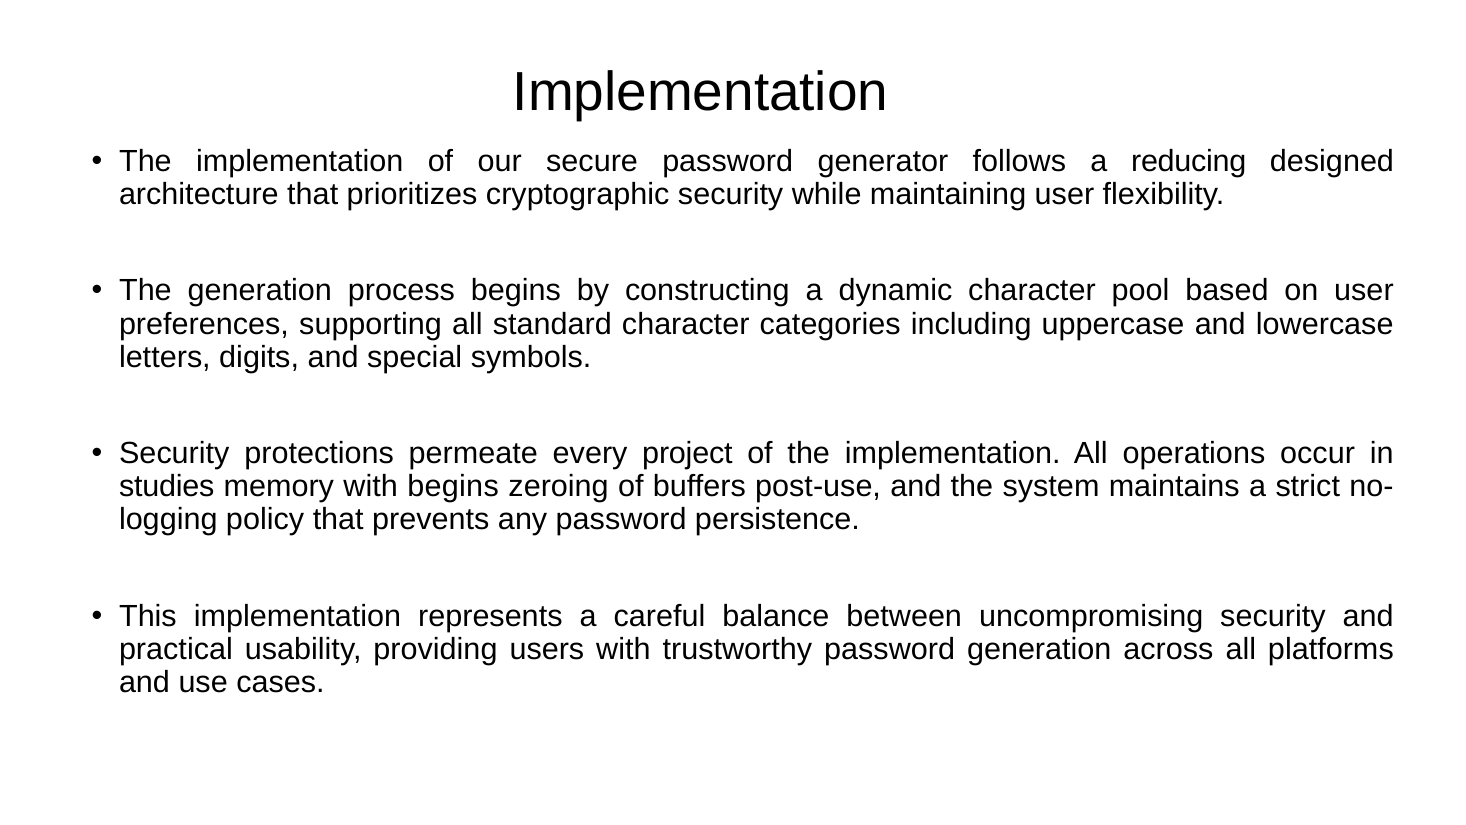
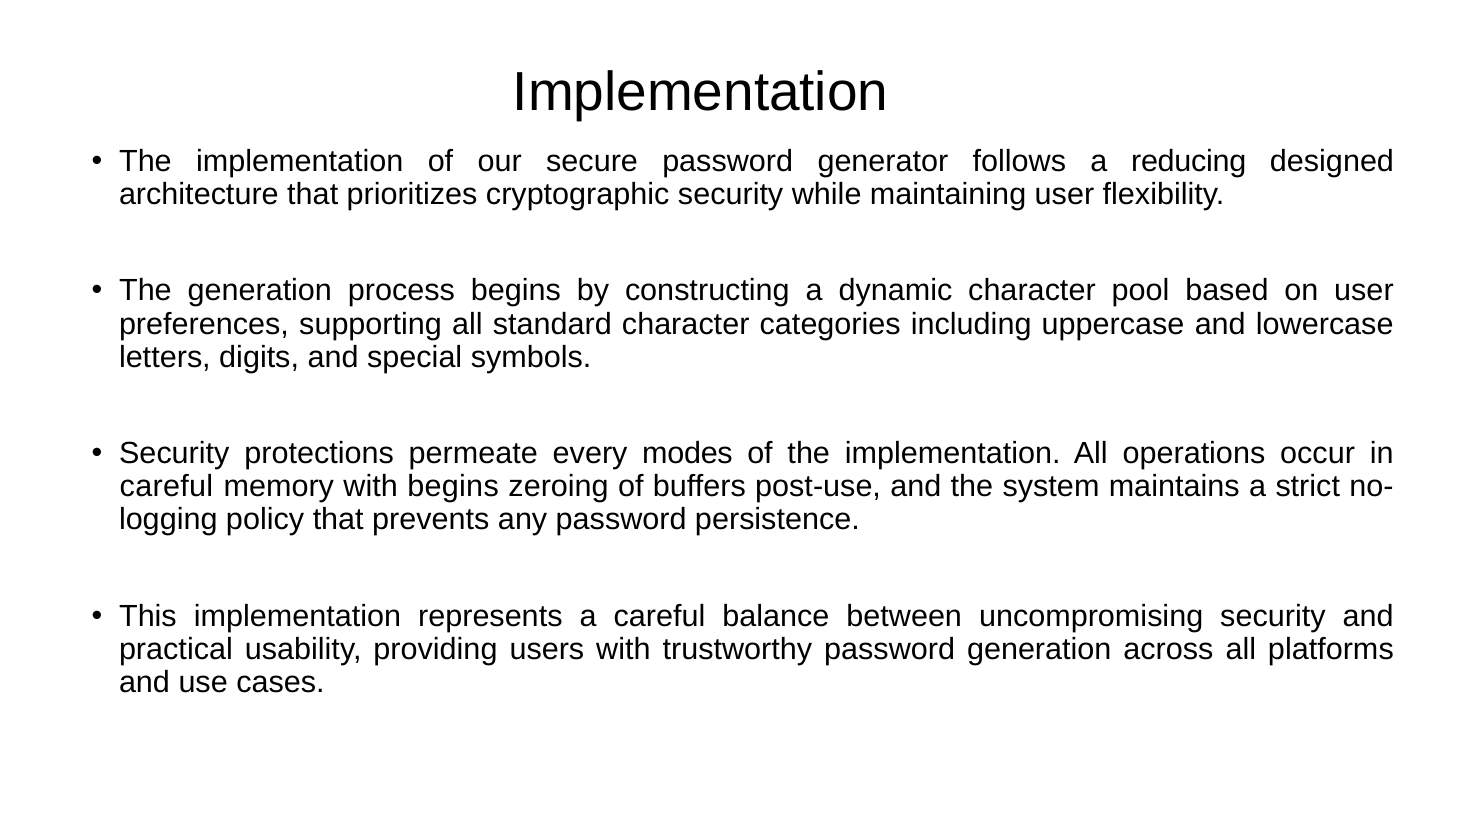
project: project -> modes (687, 453)
studies: studies -> careful (166, 486)
